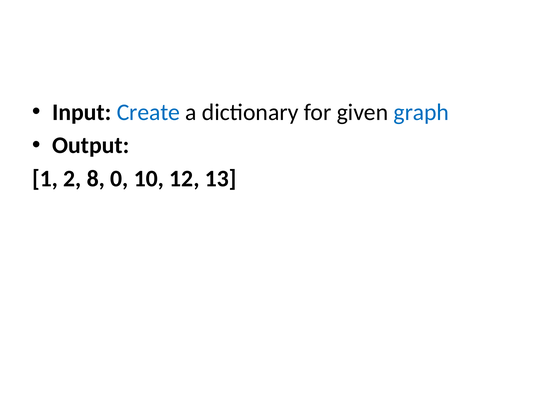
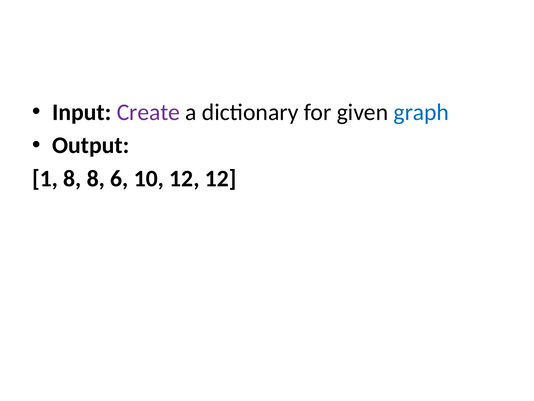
Create colour: blue -> purple (148, 112)
1 2: 2 -> 8 (72, 178)
0: 0 -> 6 (119, 178)
12 13: 13 -> 12 (221, 178)
